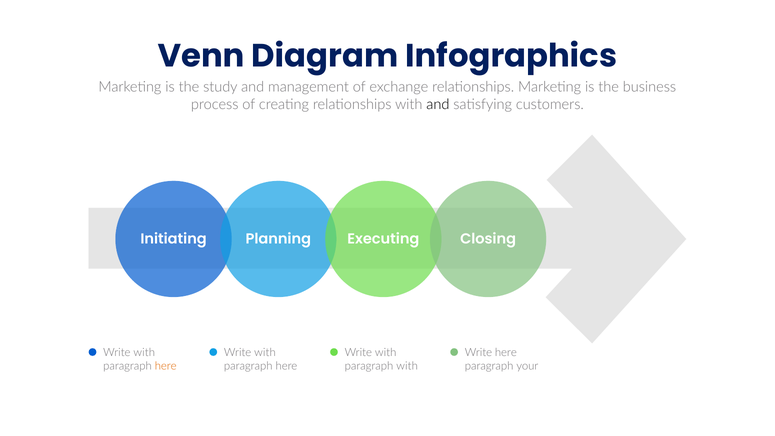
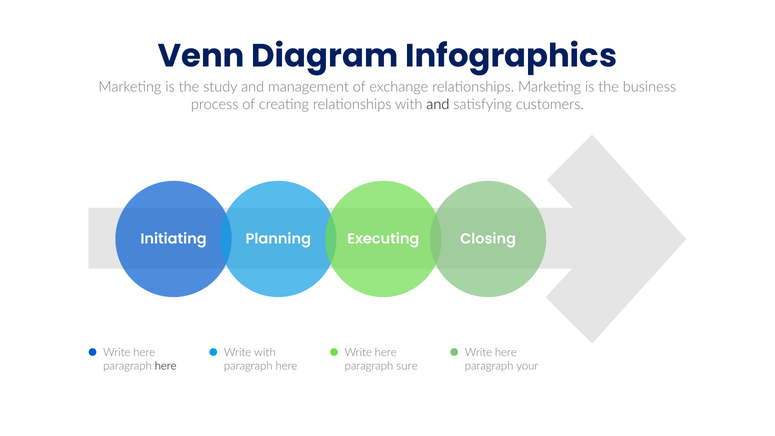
with: with -> here (144, 352)
with: with -> here (386, 352)
here colour: orange -> black (166, 366)
paragraph with: with -> sure (407, 366)
